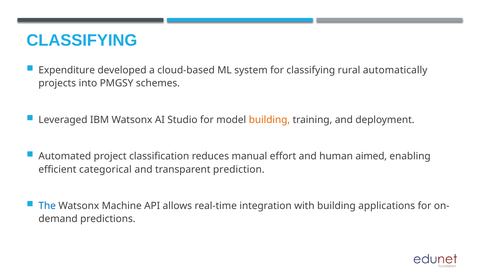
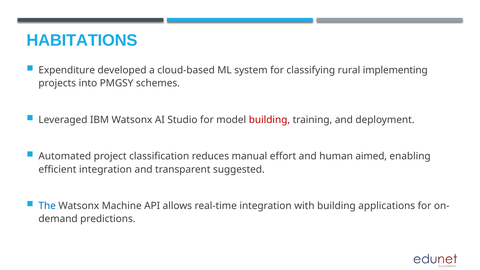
CLASSIFYING: CLASSIFYING -> HABITATIONS (82, 40)
automatically: automatically -> implementing (395, 70)
building colour: orange -> red (269, 120)
efficient categorical: categorical -> integration (105, 169)
prediction: prediction -> suggested (239, 169)
